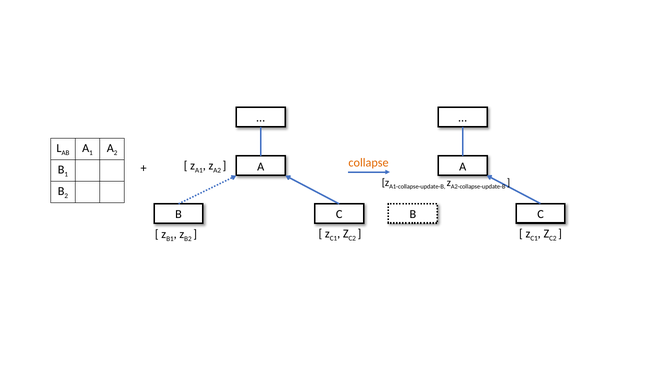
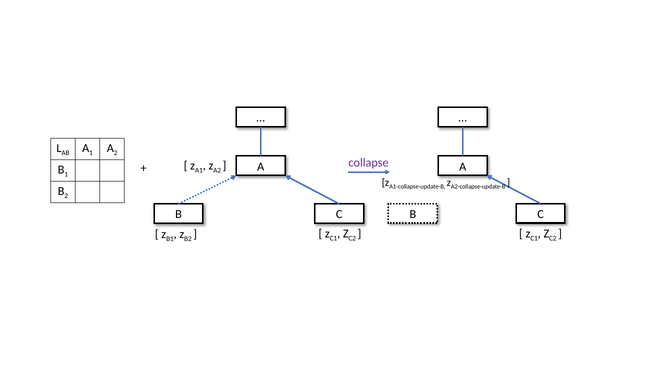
collapse colour: orange -> purple (369, 163)
